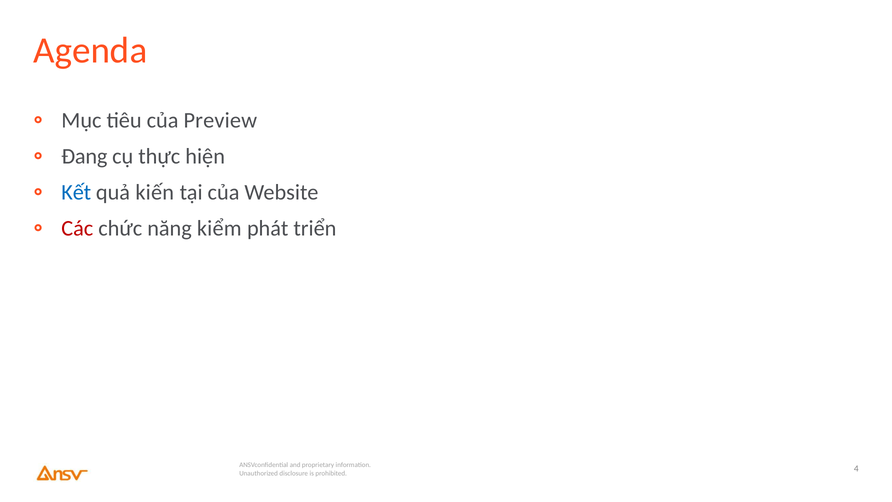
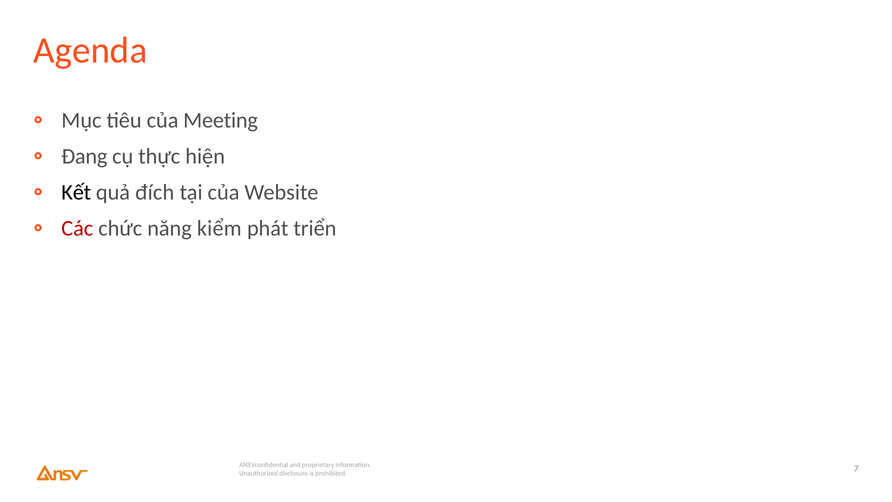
Preview: Preview -> Meeting (221, 120)
Kết colour: blue -> black (76, 192)
kiến: kiến -> đích (155, 192)
4: 4 -> 7 (856, 469)
